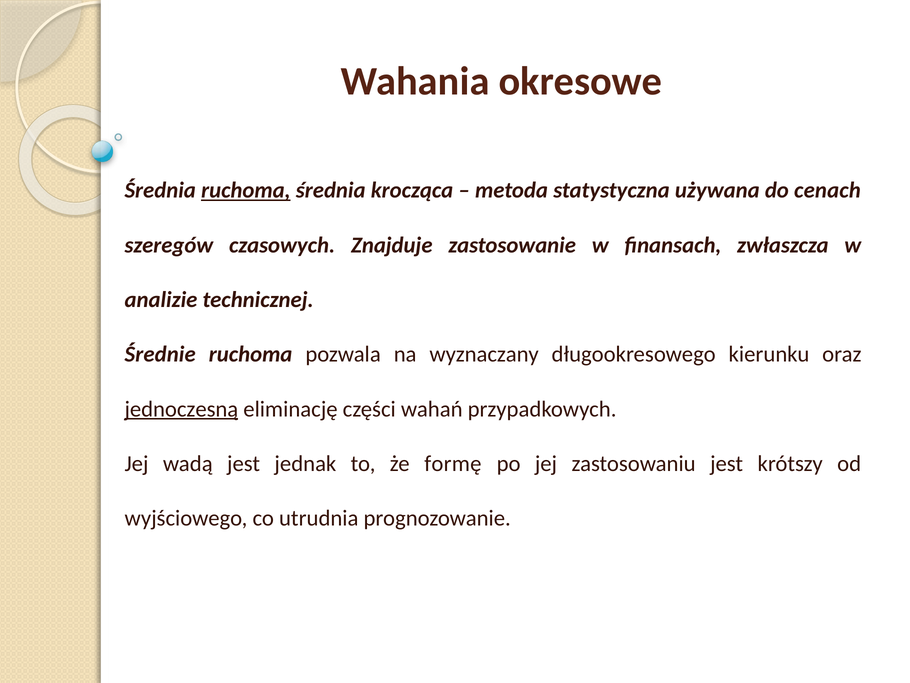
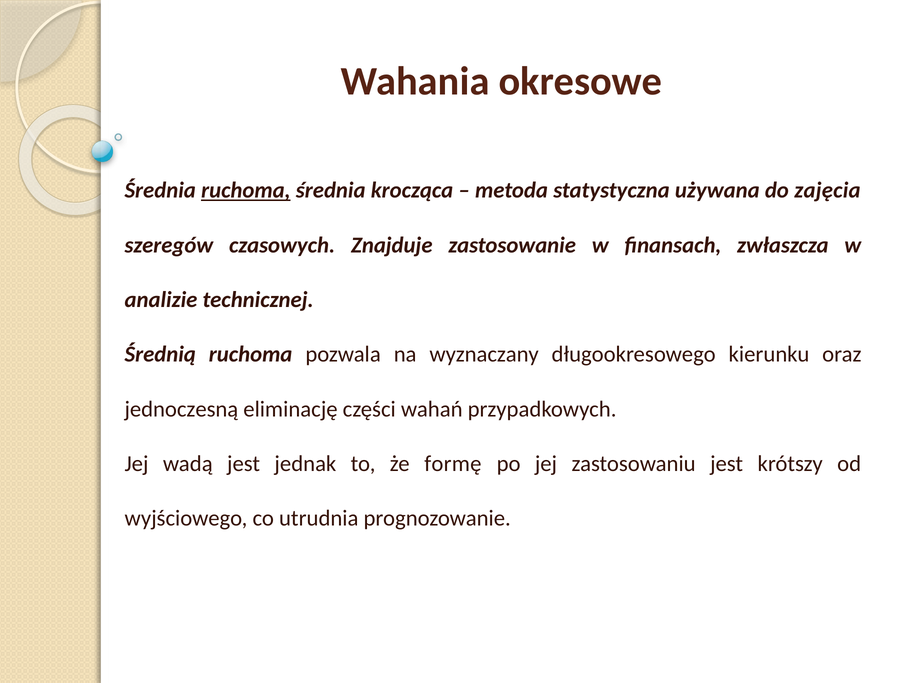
cenach: cenach -> zajęcia (827, 190)
Średnie: Średnie -> Średnią (160, 354)
jednoczesną underline: present -> none (181, 409)
